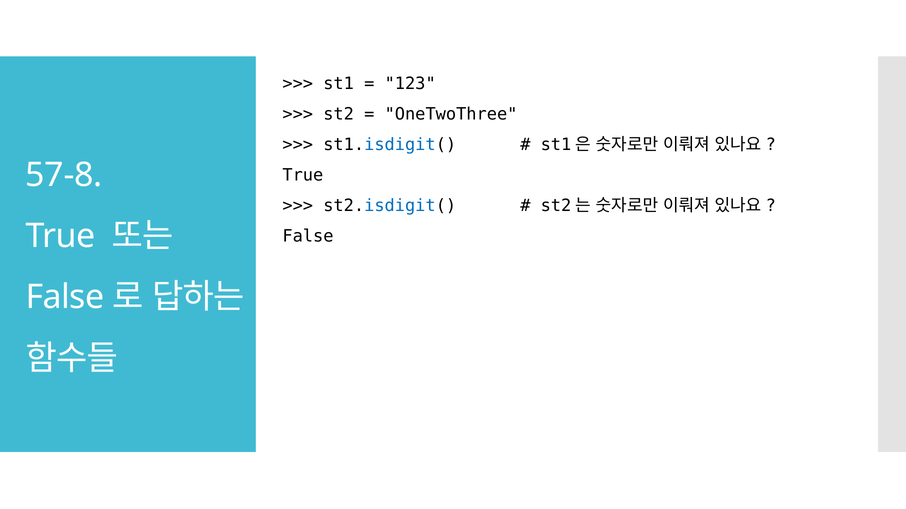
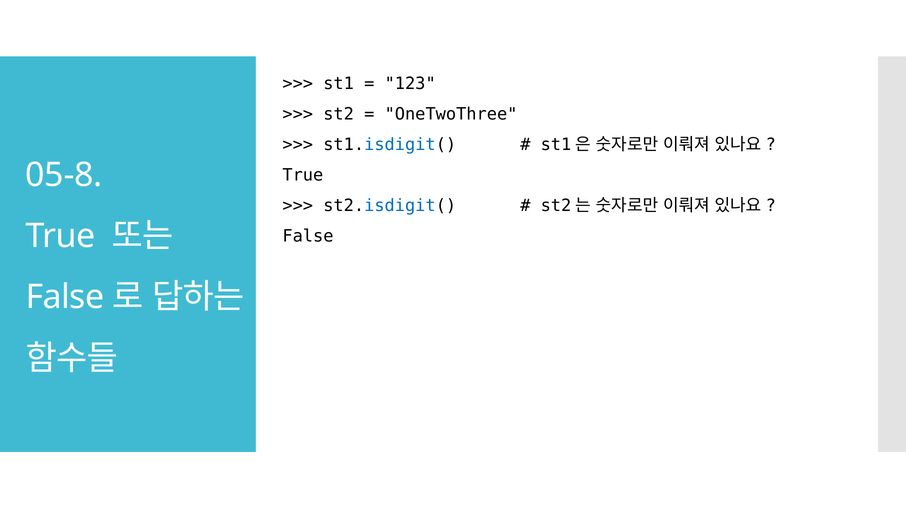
57-8: 57-8 -> 05-8 (64, 175)
